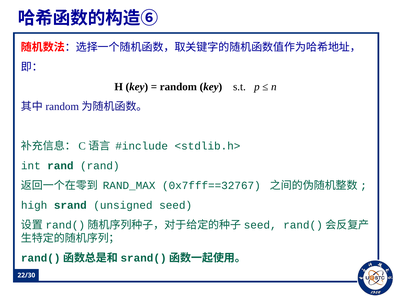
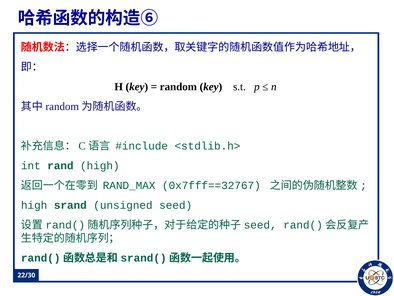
rand rand: rand -> high (100, 166)
